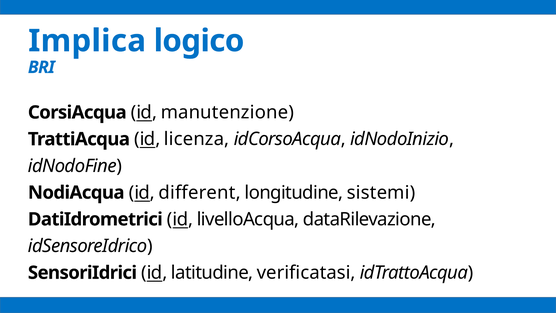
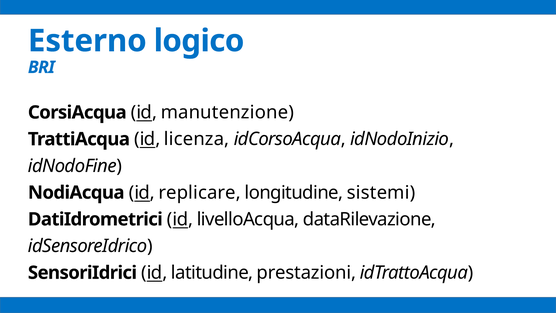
Implica: Implica -> Esterno (87, 41)
different: different -> replicare (200, 192)
verificatasi: verificatasi -> prestazioni (306, 273)
